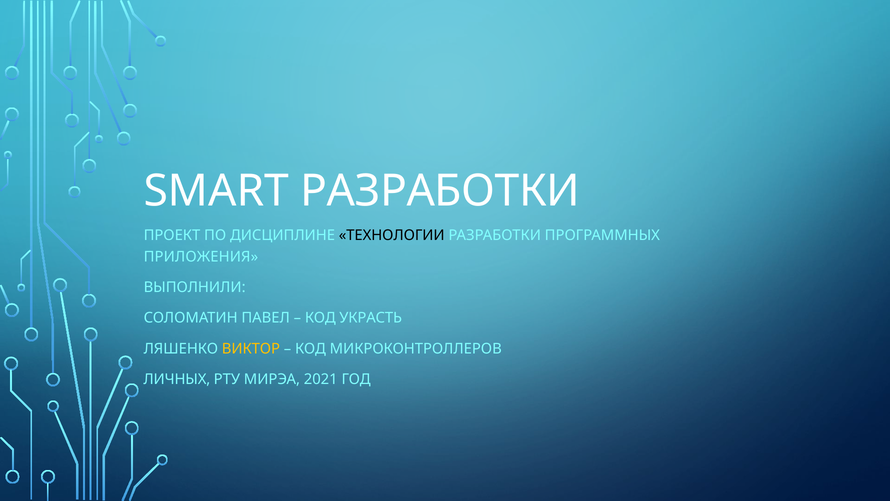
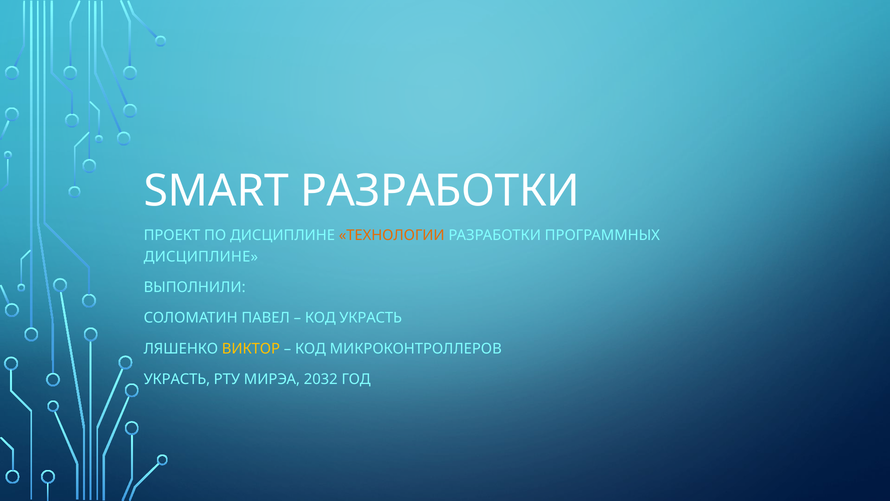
ТЕХНОЛОГИИ colour: black -> orange (392, 235)
ПРИЛОЖЕНИЯ: ПРИЛОЖЕНИЯ -> ДИСЦИПЛИНЕ (201, 257)
ЛИЧНЫХ: ЛИЧНЫХ -> УКРАСТЬ (177, 379)
2021: 2021 -> 2032 (321, 379)
